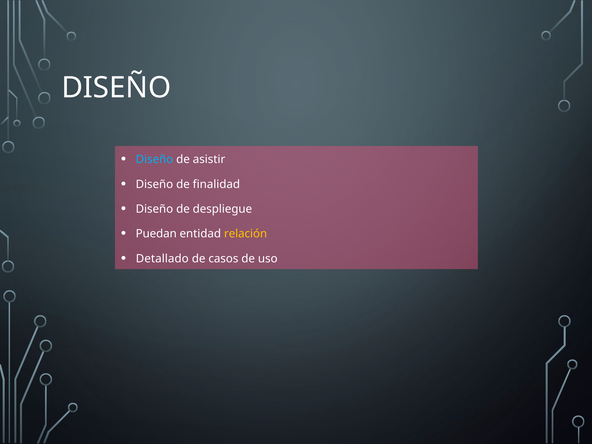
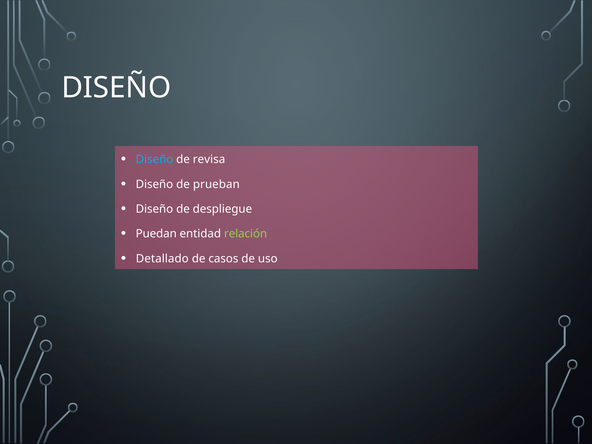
asistir: asistir -> revisa (209, 159)
finalidad: finalidad -> prueban (216, 184)
relación colour: yellow -> light green (246, 234)
